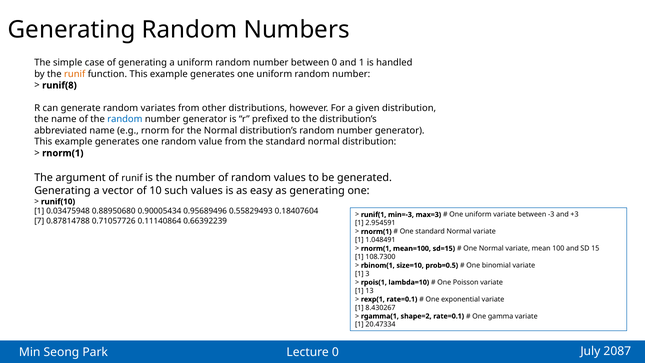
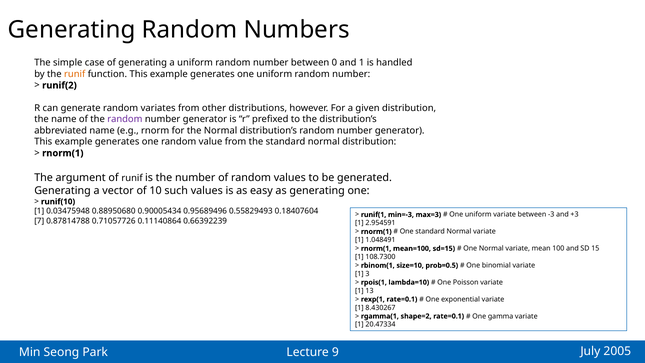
runif(8: runif(8 -> runif(2 (59, 85)
random colour: blue -> purple (125, 119)
Lecture 0: 0 -> 9 (335, 352)
2087: 2087 -> 2005 (617, 351)
